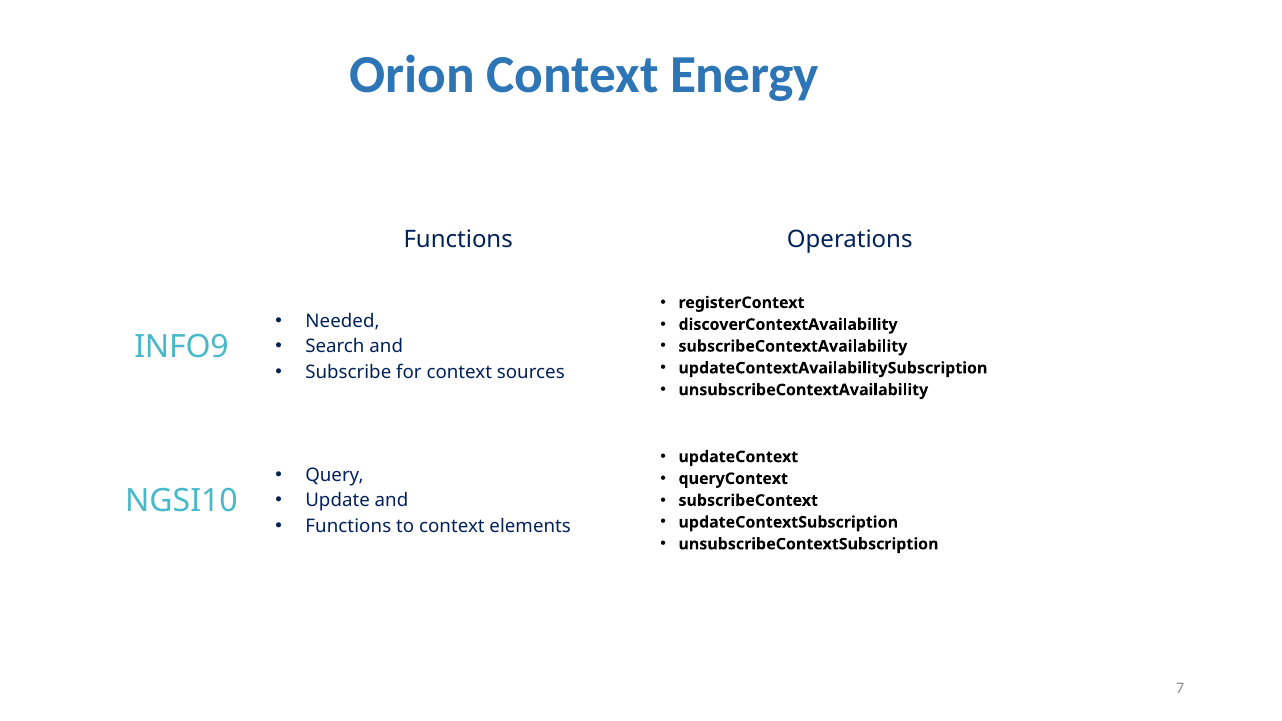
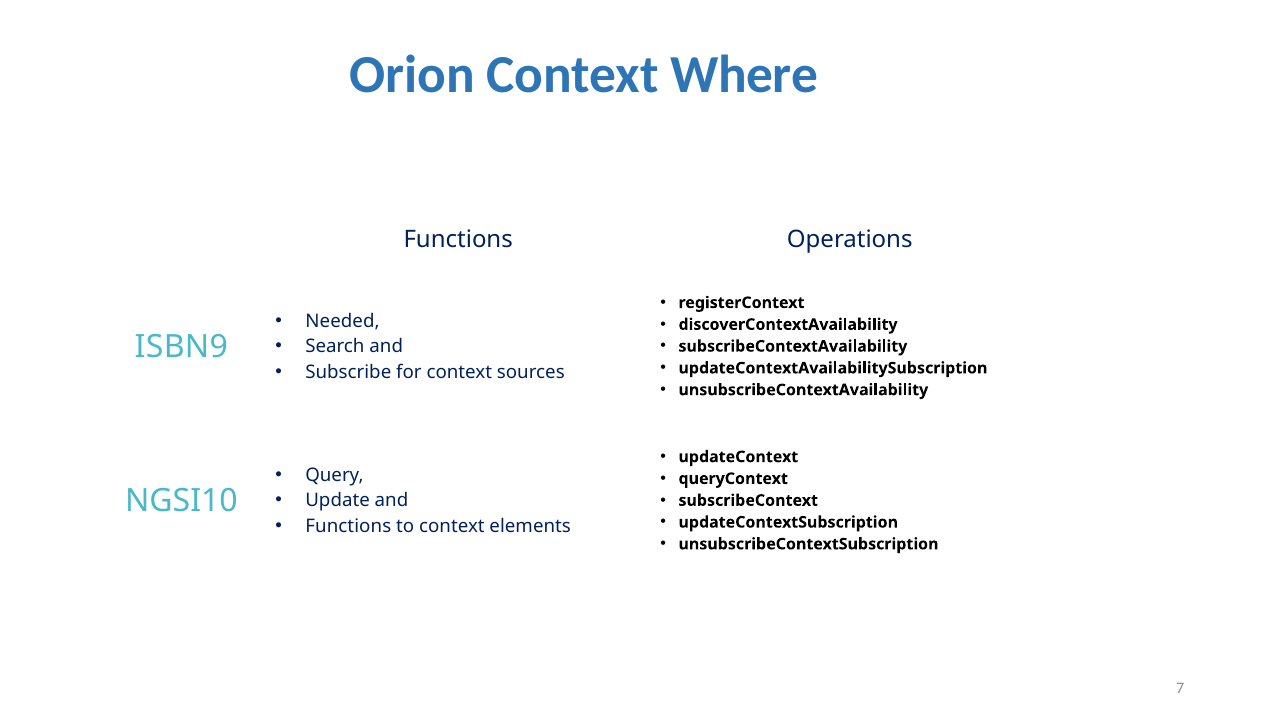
Energy: Energy -> Where (744, 75)
INFO9: INFO9 -> ISBN9 (181, 347)
